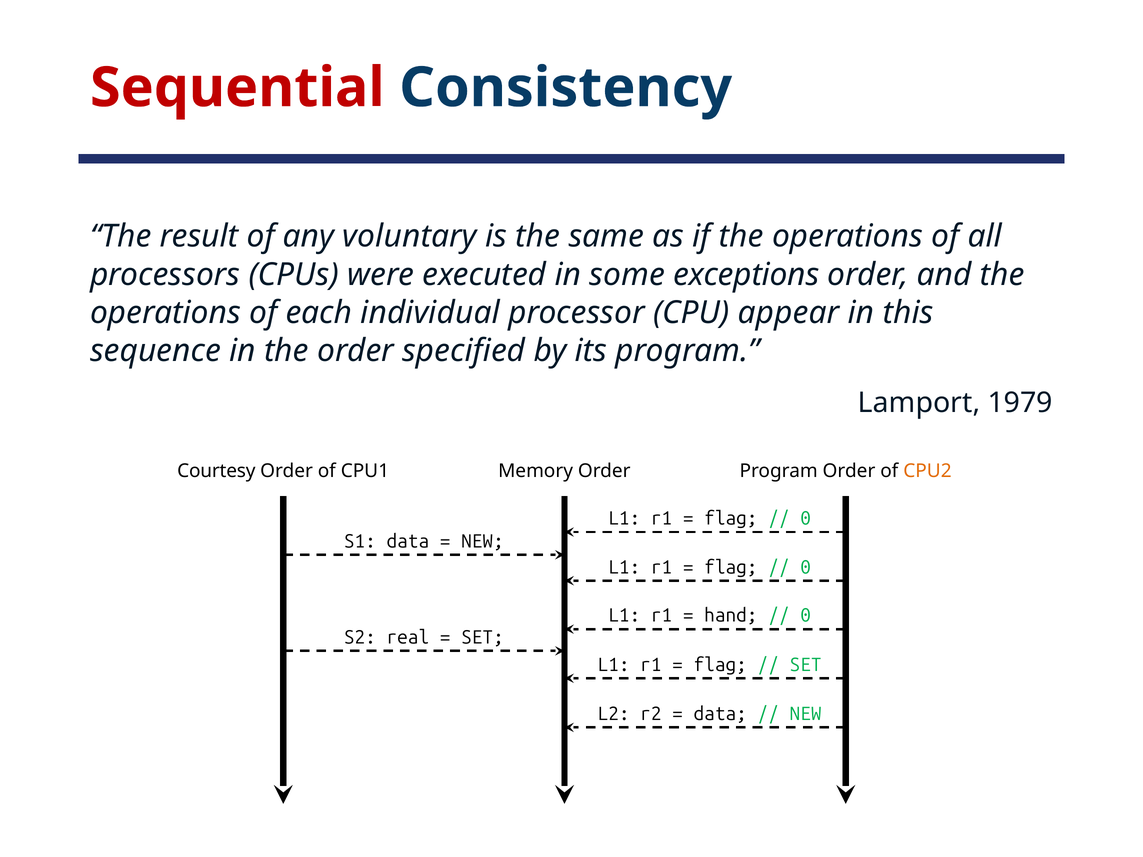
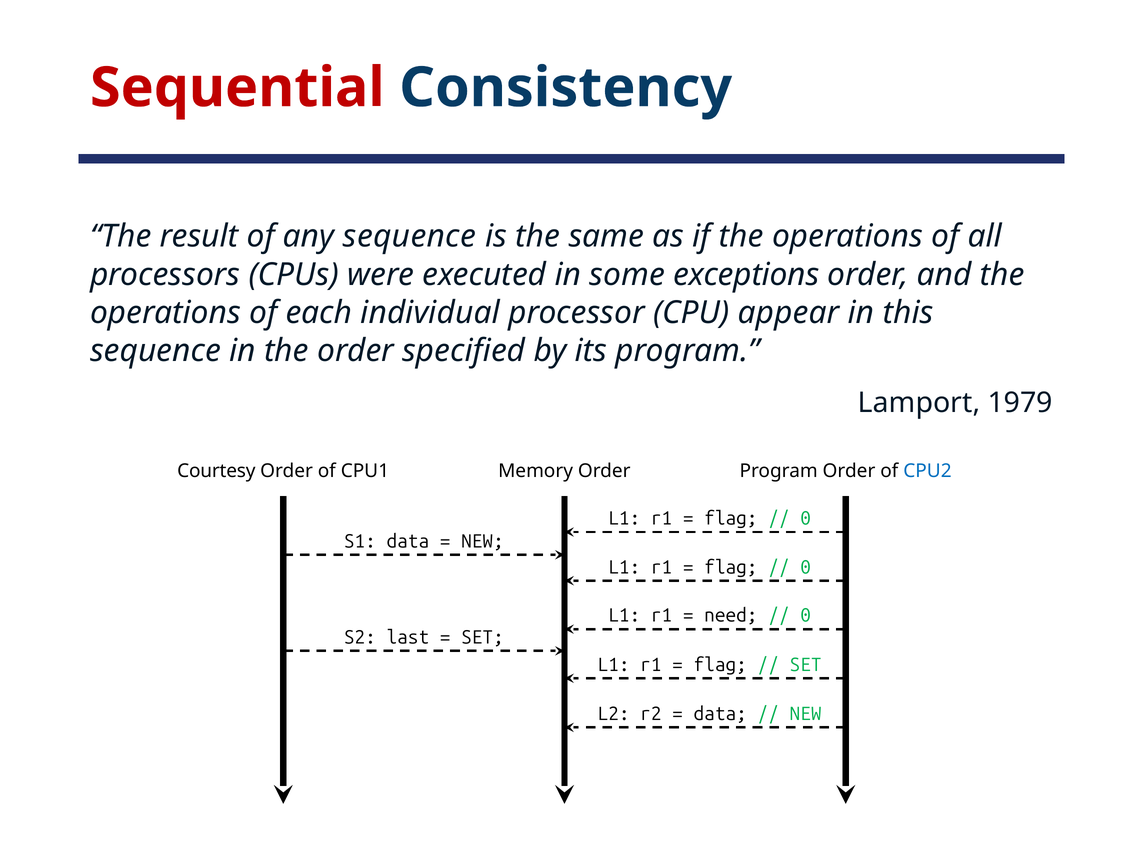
any voluntary: voluntary -> sequence (410, 237)
CPU2 colour: orange -> blue (927, 471)
hand: hand -> need (731, 616)
real: real -> last (408, 638)
